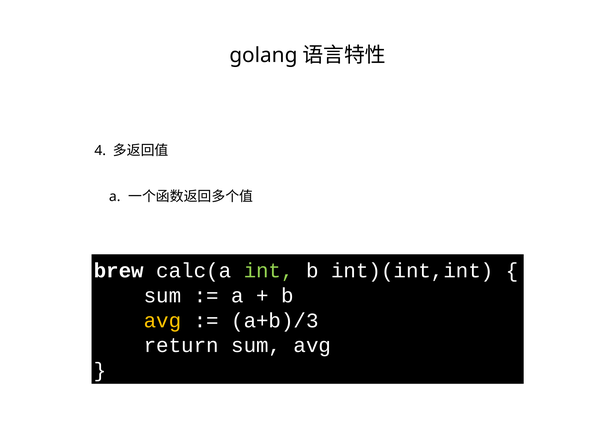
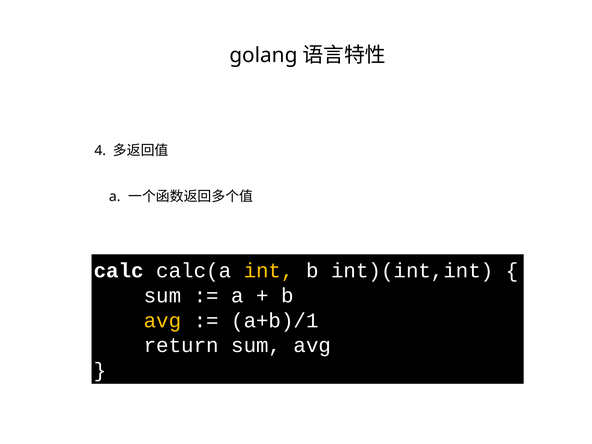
brew: brew -> calc (119, 271)
int colour: light green -> yellow (269, 271)
a+b)/3: a+b)/3 -> a+b)/1 (275, 320)
